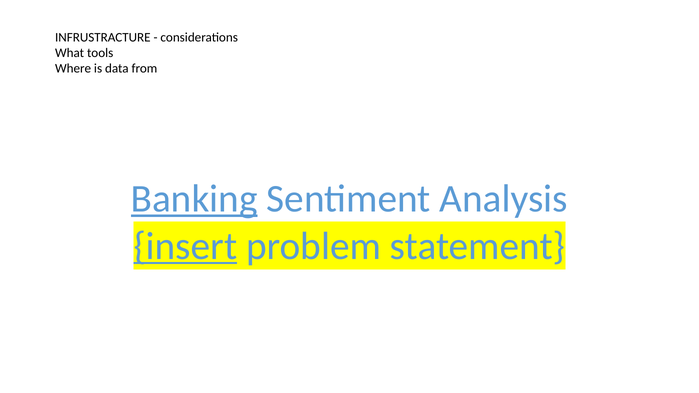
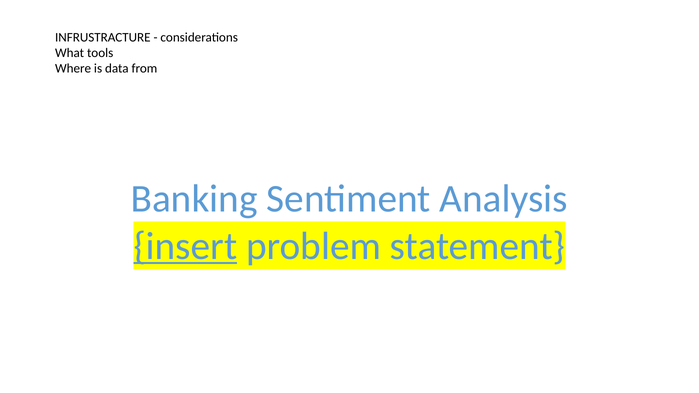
Banking underline: present -> none (194, 199)
